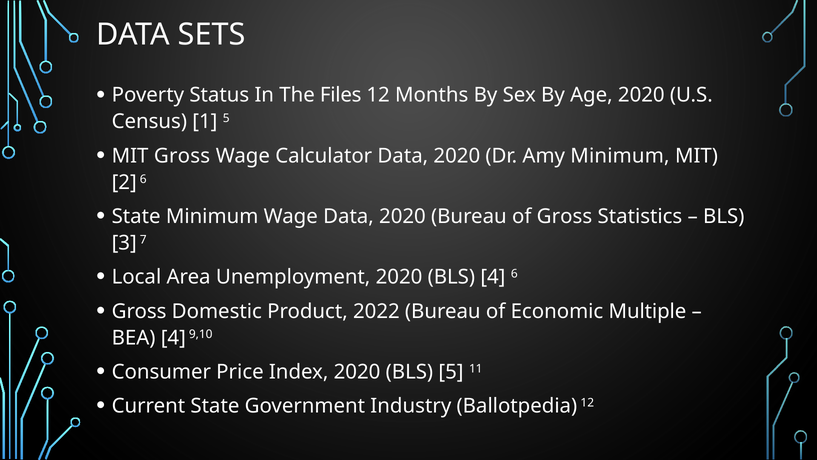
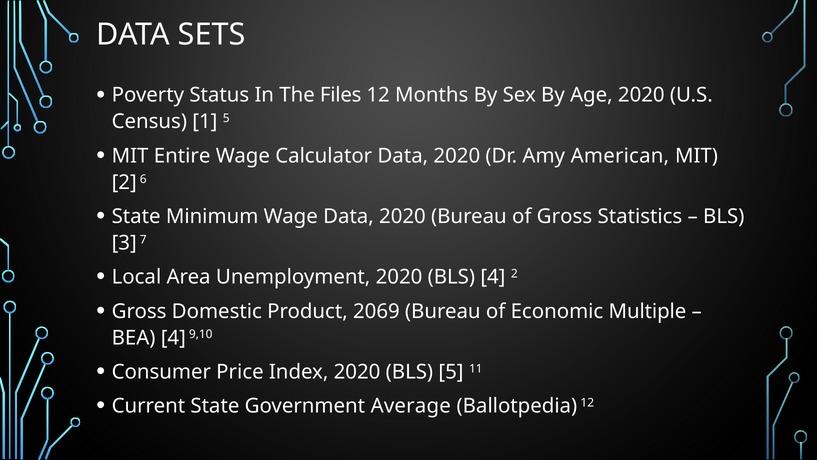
MIT Gross: Gross -> Entire (182, 156)
Amy Minimum: Minimum -> American (620, 156)
4 6: 6 -> 2 (514, 274)
2022: 2022 -> 2069 (376, 311)
Industry: Industry -> Average (411, 406)
